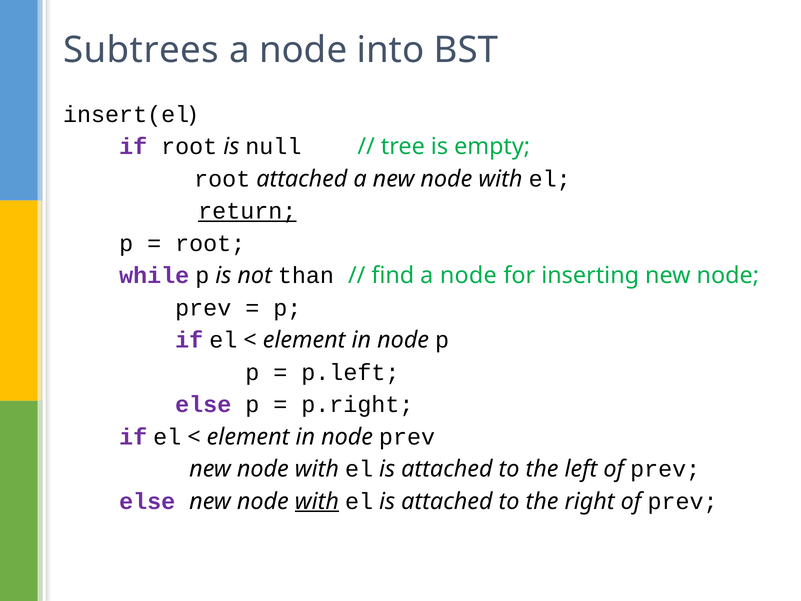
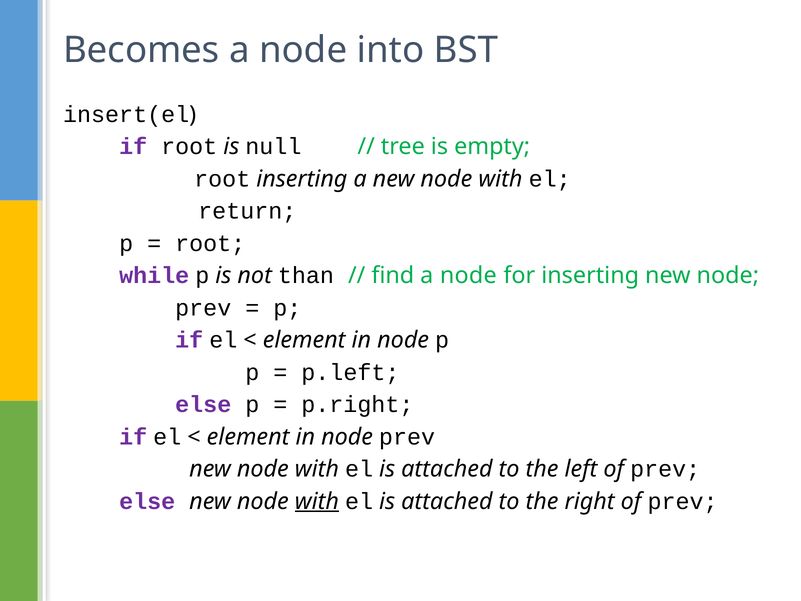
Subtrees: Subtrees -> Becomes (141, 50)
root attached: attached -> inserting (302, 179)
return underline: present -> none (247, 211)
